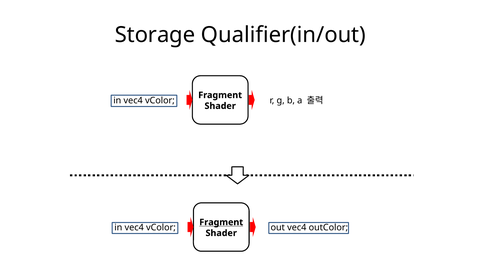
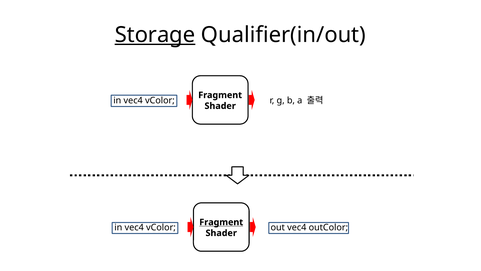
Storage underline: none -> present (155, 35)
